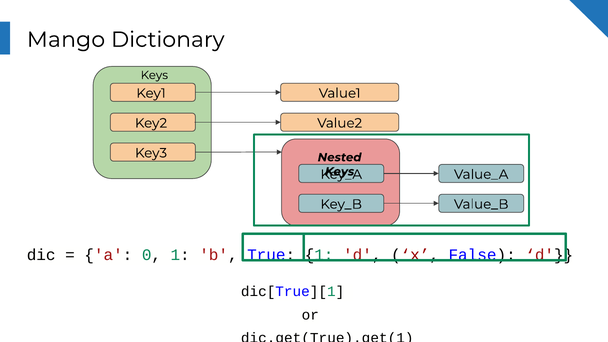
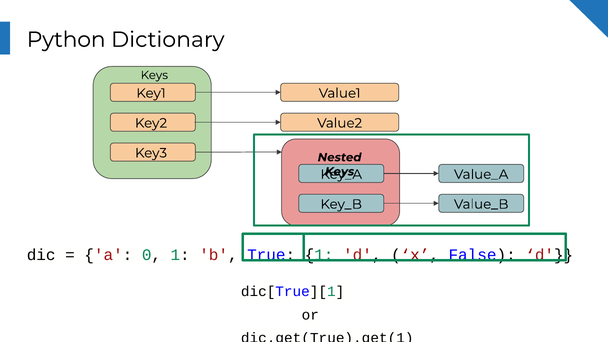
Mango: Mango -> Python (66, 40)
